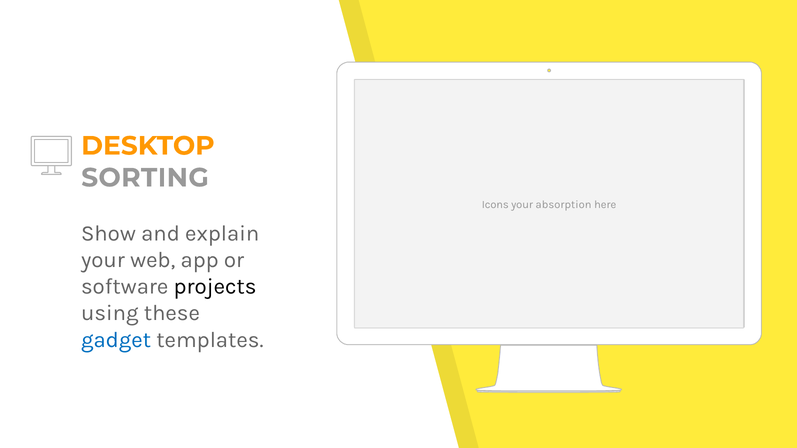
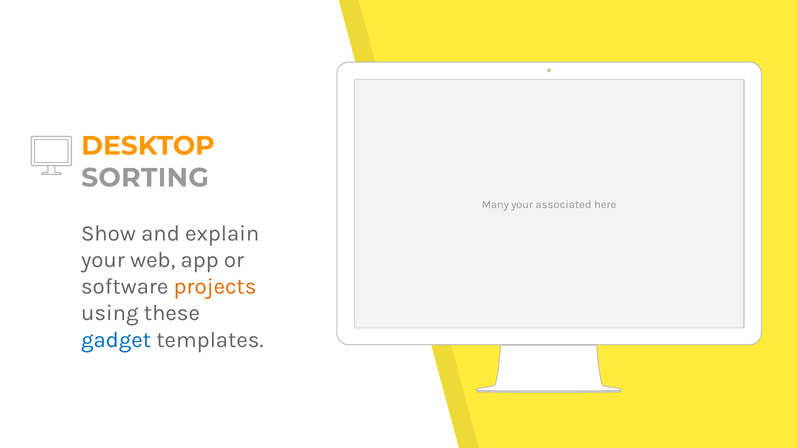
Icons: Icons -> Many (495, 205)
absorption: absorption -> associated (564, 205)
projects colour: black -> orange (215, 287)
